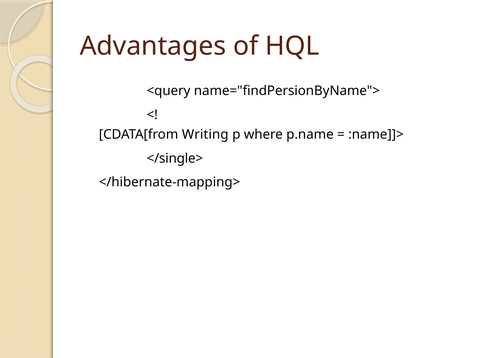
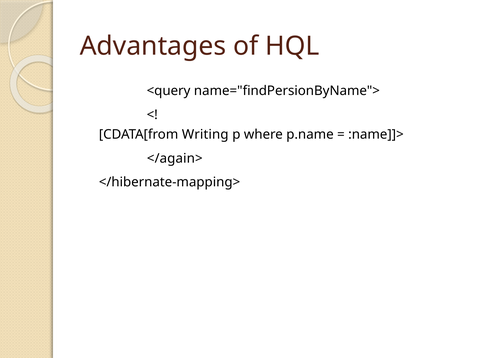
</single>: </single> -> </again> (175, 159)
